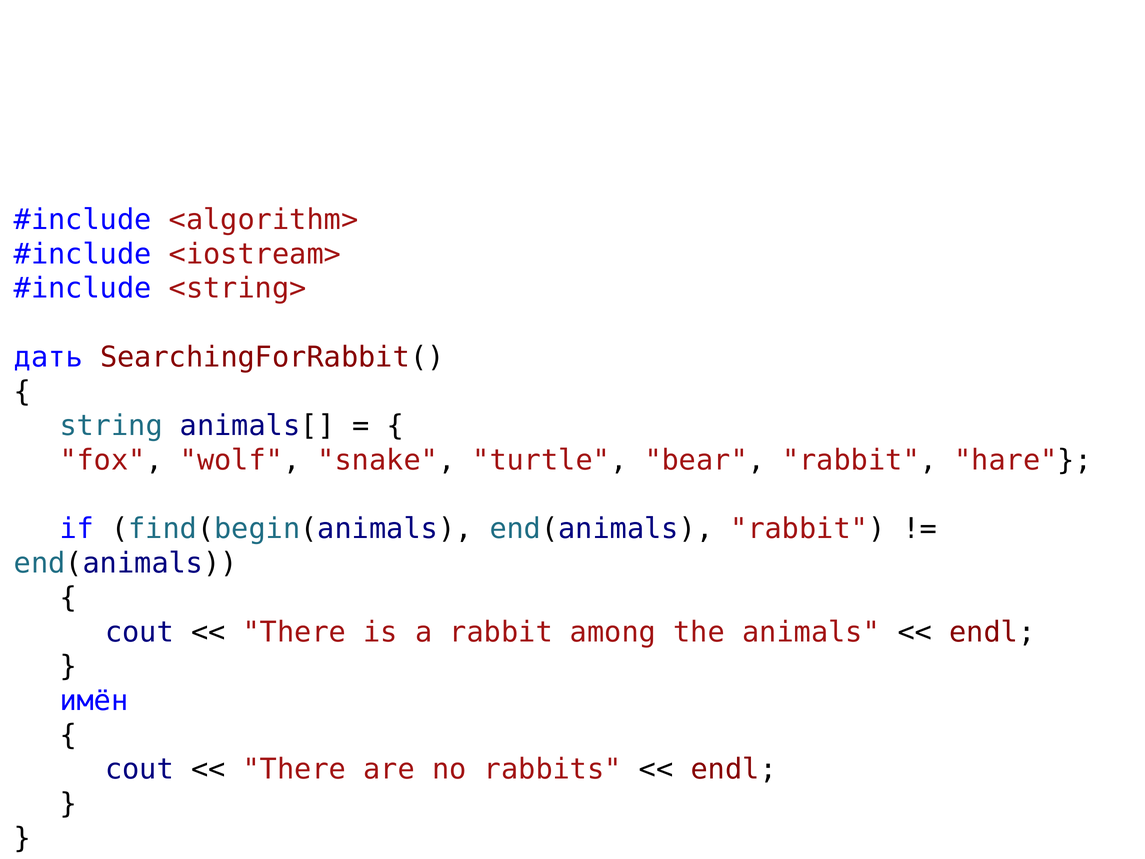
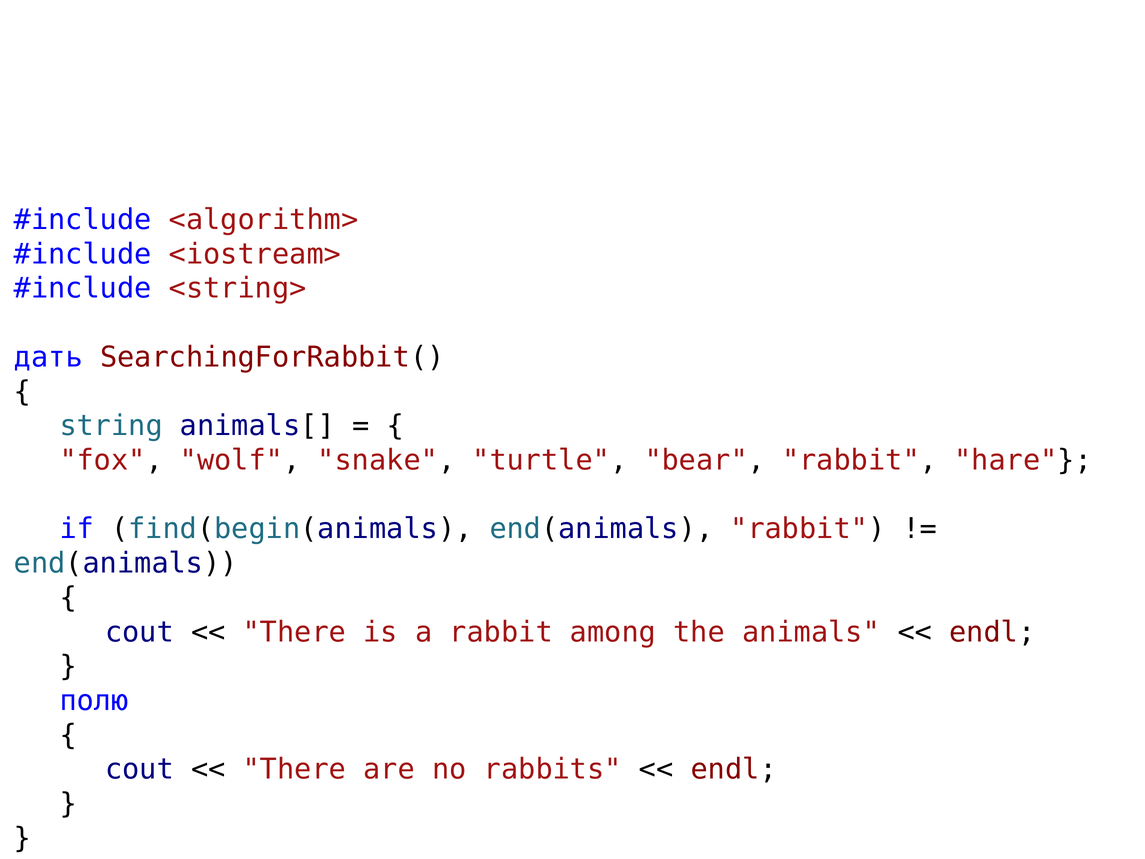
имён: имён -> полю (94, 701)
